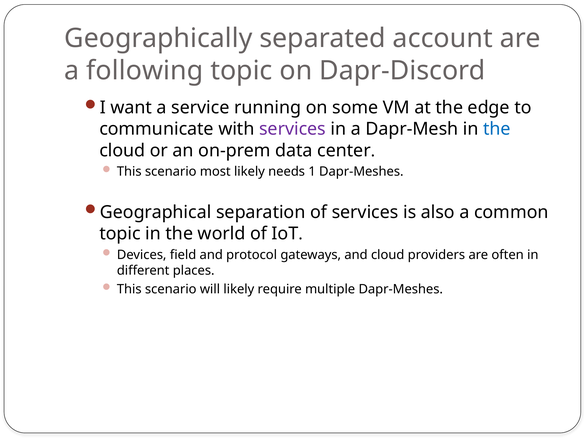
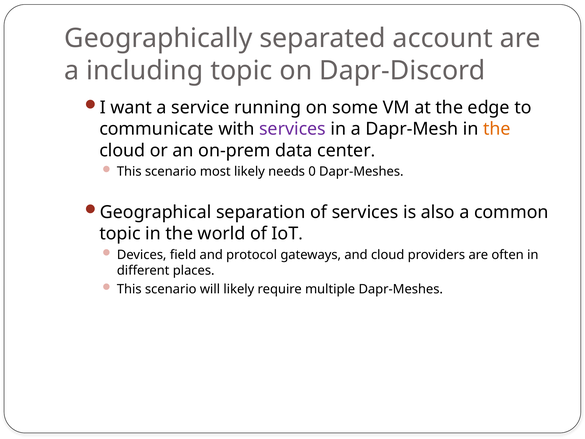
following: following -> including (145, 71)
the colour: blue -> orange (497, 129)
1: 1 -> 0 (312, 172)
